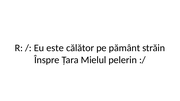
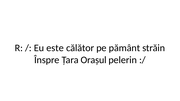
Mielul: Mielul -> Orașul (94, 60)
